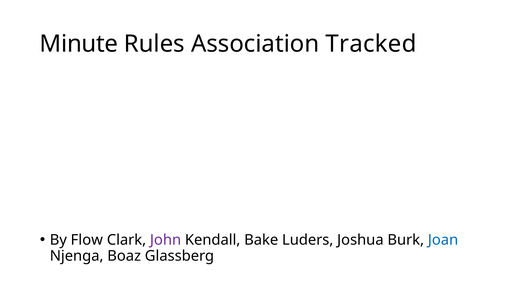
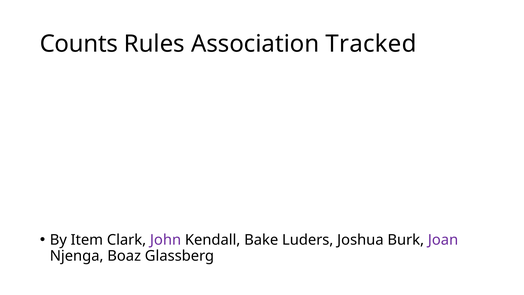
Minute: Minute -> Counts (79, 44)
Flow: Flow -> Item (87, 240)
Joan colour: blue -> purple (443, 240)
